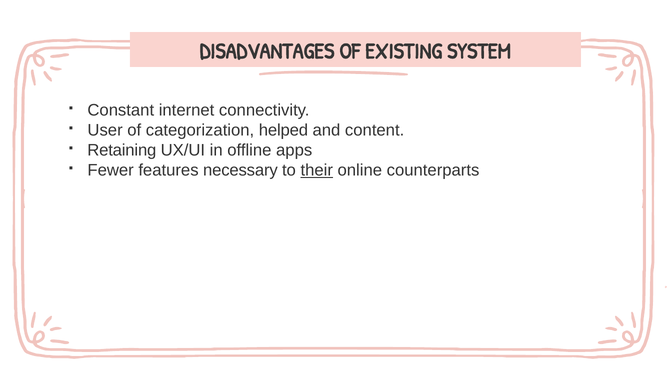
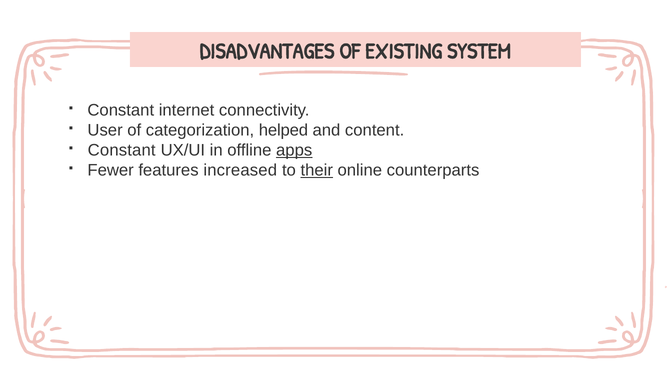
Retaining: Retaining -> Constant (122, 150)
apps underline: none -> present (294, 150)
necessary: necessary -> increased (240, 170)
